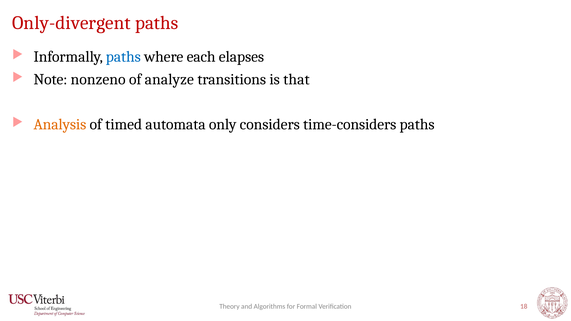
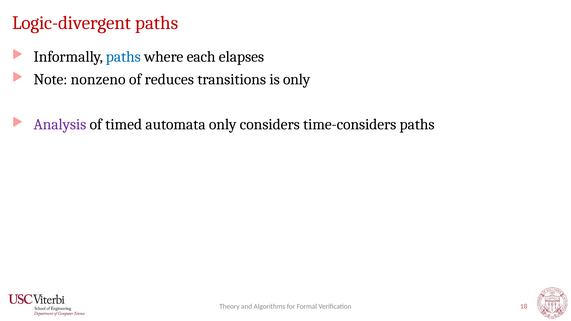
Only-divergent: Only-divergent -> Logic-divergent (72, 23)
analyze: analyze -> reduces (169, 79)
is that: that -> only (297, 79)
Analysis colour: orange -> purple (60, 125)
